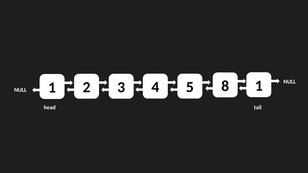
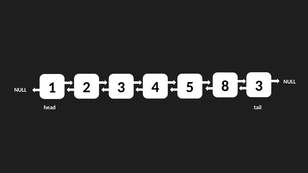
3 1: 1 -> 3 (259, 86)
